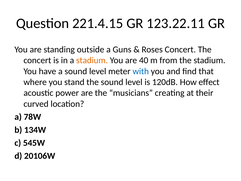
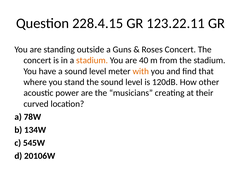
221.4.15: 221.4.15 -> 228.4.15 (98, 23)
with colour: blue -> orange (141, 71)
effect: effect -> other (209, 82)
